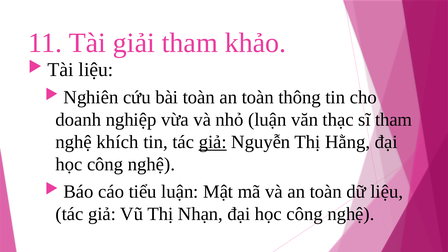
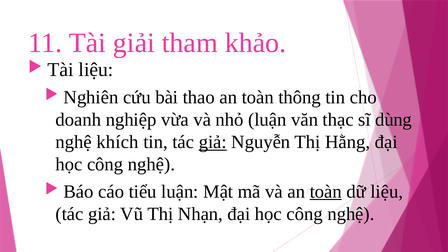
bài toàn: toàn -> thao (199, 97)
sĩ tham: tham -> dùng (394, 120)
toàn underline: none -> present (326, 192)
